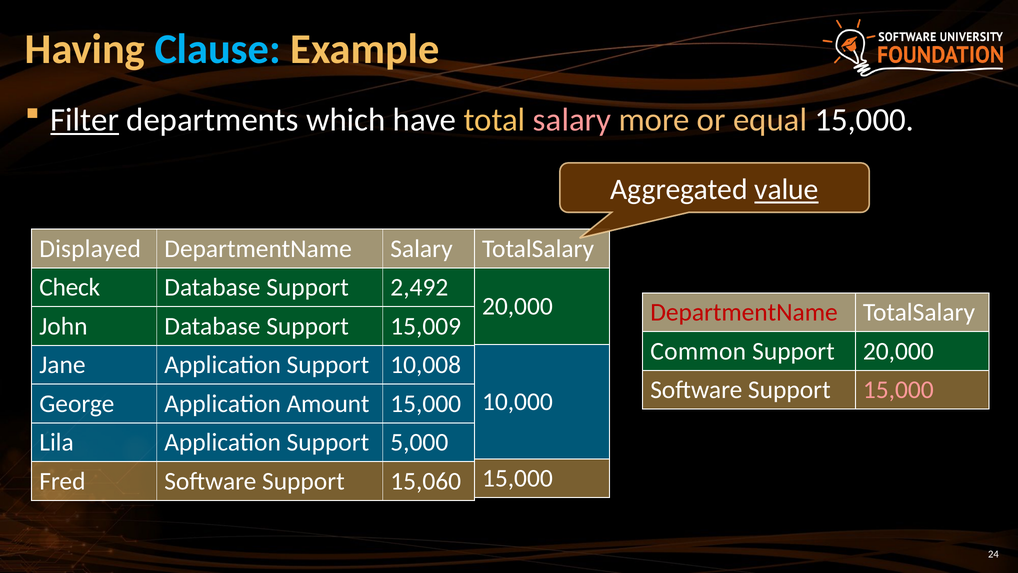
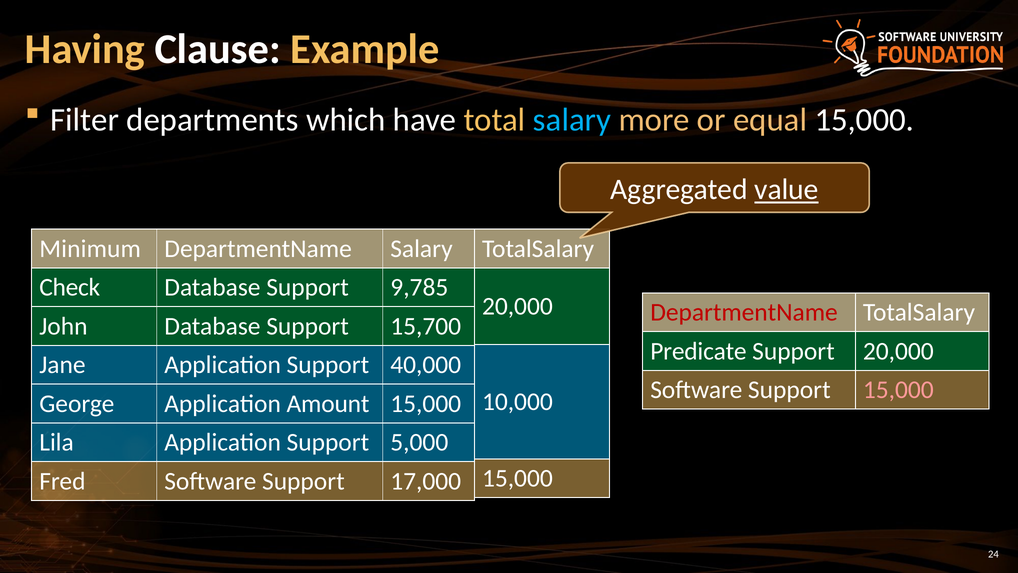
Clause colour: light blue -> white (218, 49)
Filter underline: present -> none (85, 120)
salary colour: pink -> light blue (572, 120)
Displayed: Displayed -> Minimum (90, 249)
2,492: 2,492 -> 9,785 (419, 287)
15,009: 15,009 -> 15,700 (426, 326)
Common: Common -> Predicate (698, 351)
10,008: 10,008 -> 40,000 (426, 365)
15,060: 15,060 -> 17,000 (426, 481)
